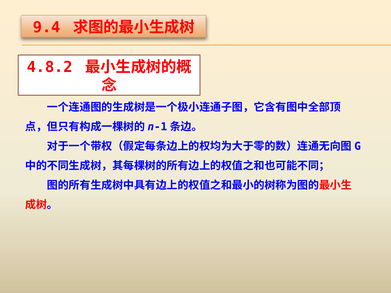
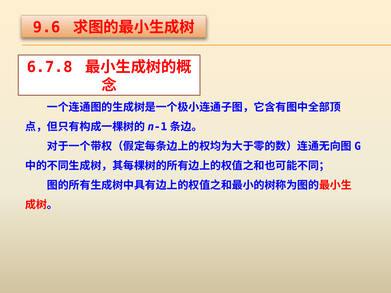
9.4: 9.4 -> 9.6 (47, 27)
4.8.2: 4.8.2 -> 6.7.8 (50, 67)
